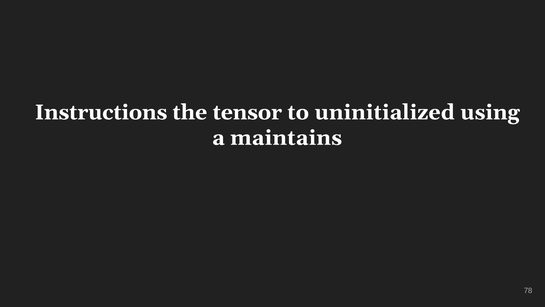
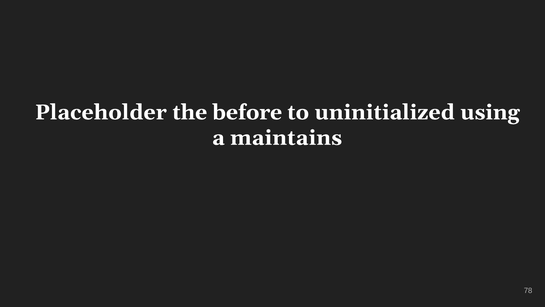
Instructions: Instructions -> Placeholder (101, 112)
tensor: tensor -> before (247, 112)
